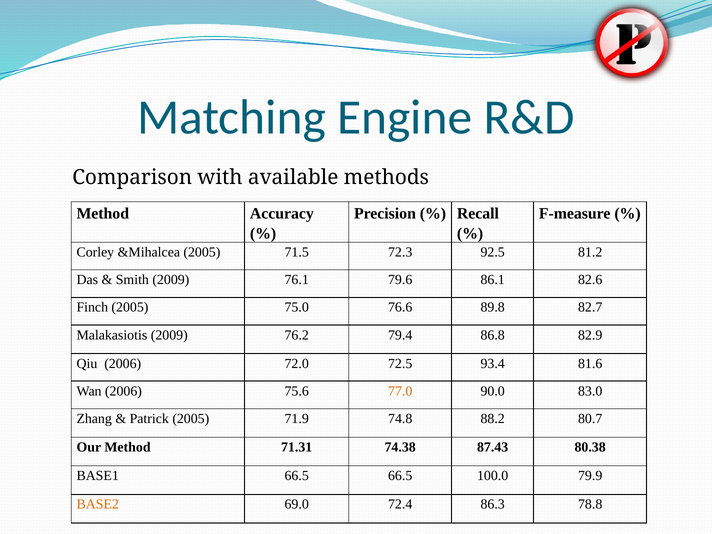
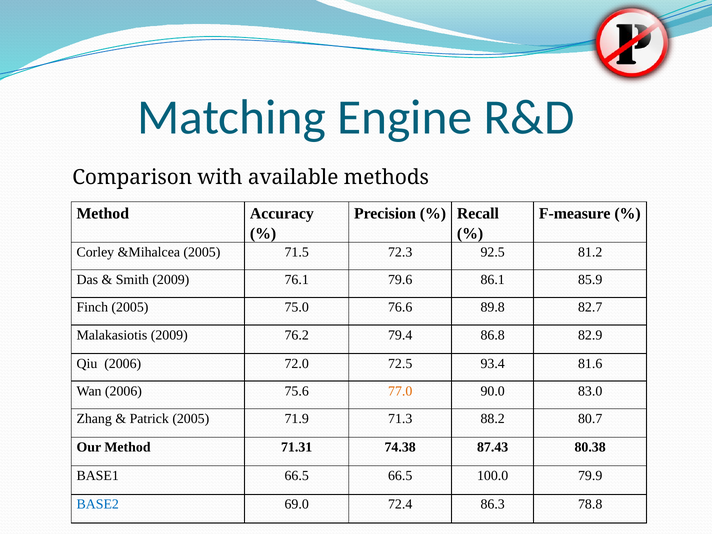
82.6: 82.6 -> 85.9 (590, 280)
74.8: 74.8 -> 71.3 (400, 419)
BASE2 colour: orange -> blue (98, 504)
